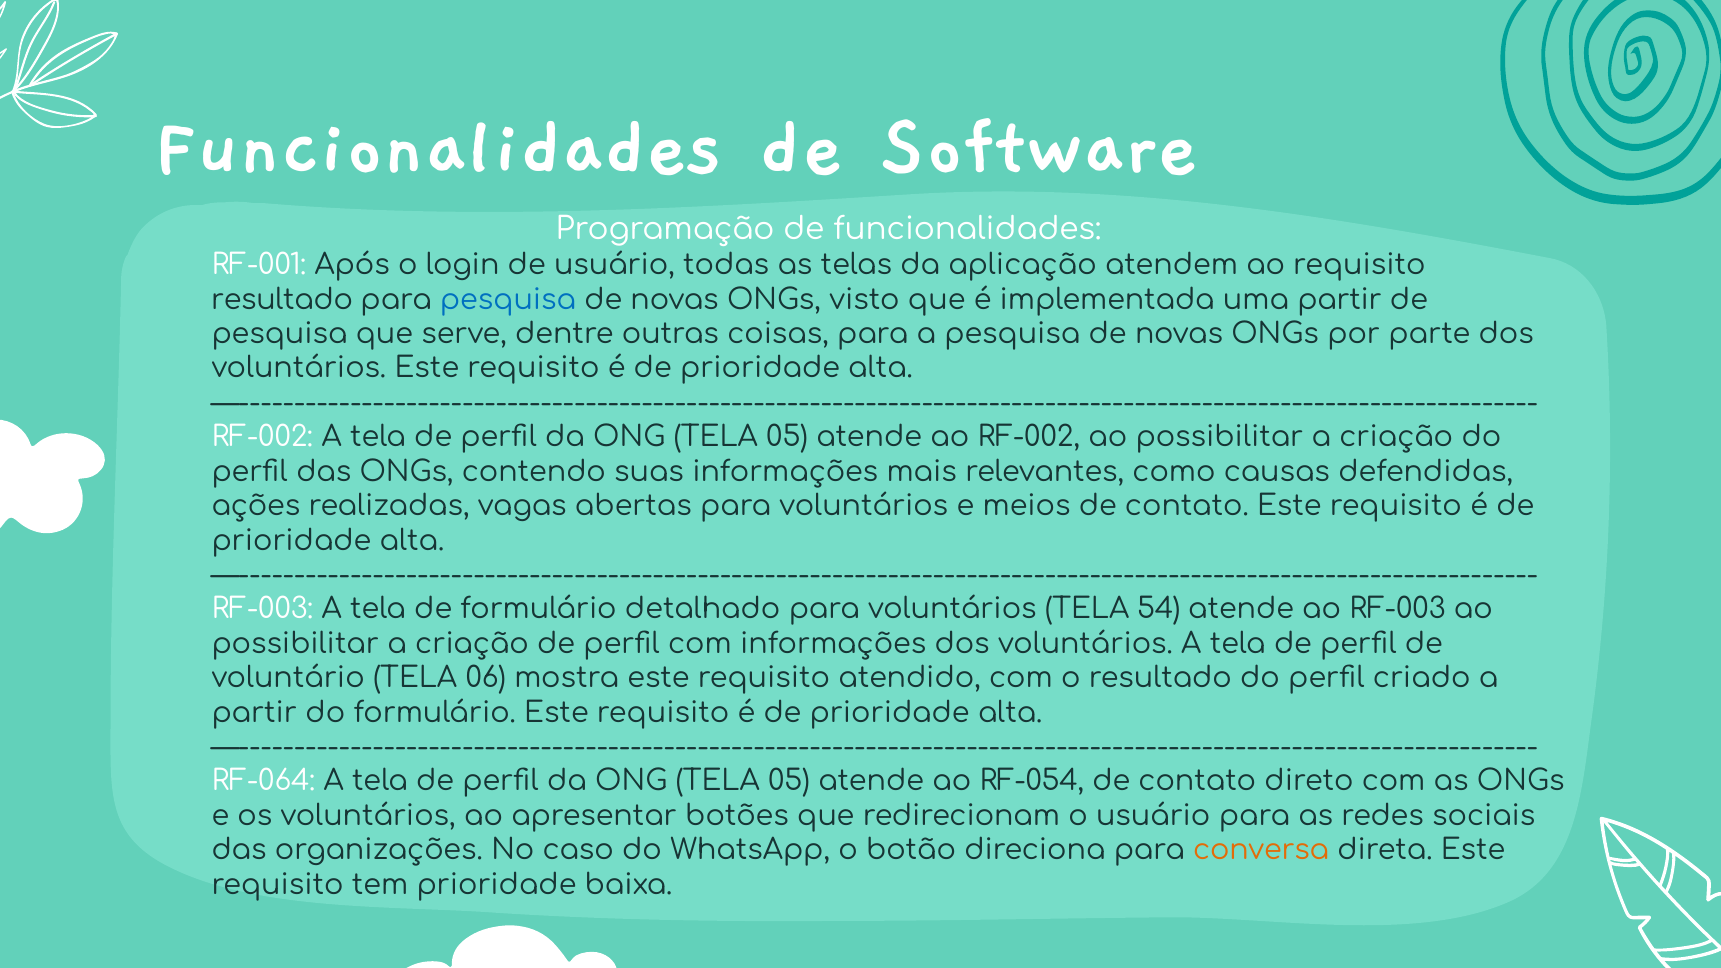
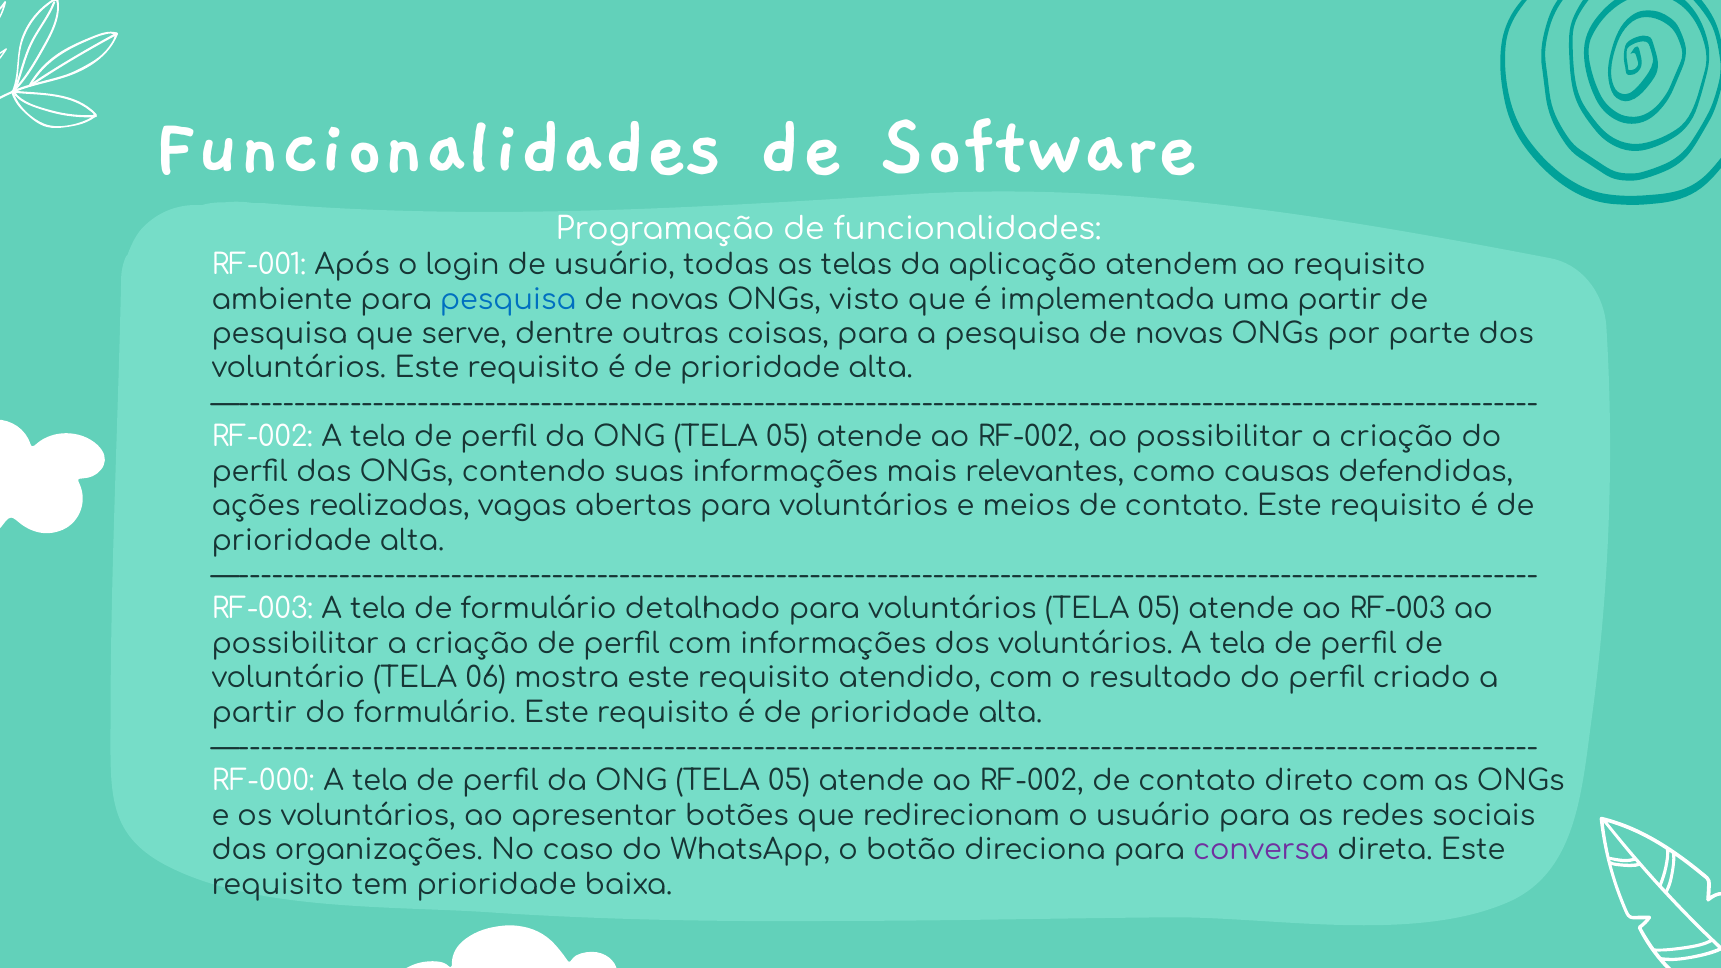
resultado: resultado -> ambiente (282, 300)
voluntários TELA 54: 54 -> 05 (1159, 609)
RF-064: RF-064 -> RF-000 (263, 782)
RF-054: RF-054 -> RF-002 (1032, 782)
conversa colour: orange -> purple (1261, 850)
